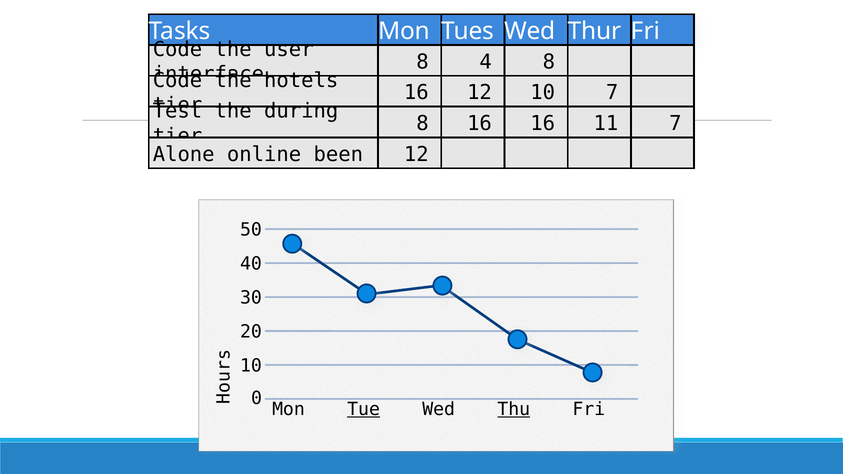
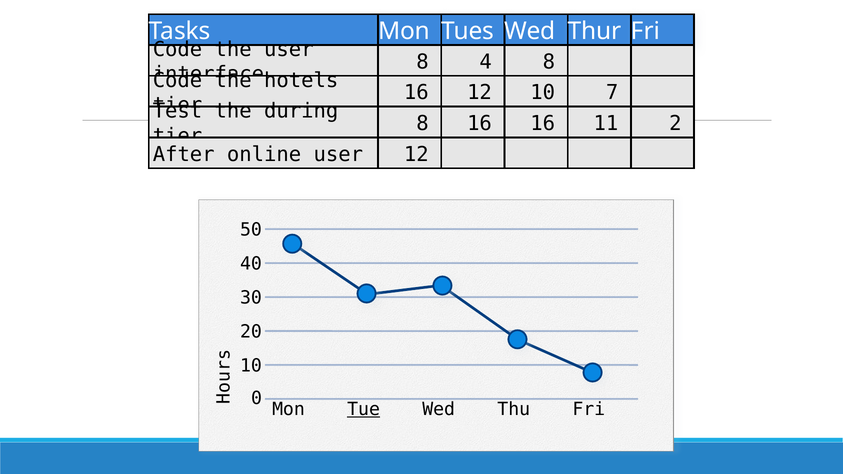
7: 7 -> 2 (675, 123)
Alone: Alone -> After (184, 154)
online been: been -> user (338, 154)
Thu underline: present -> none (514, 409)
